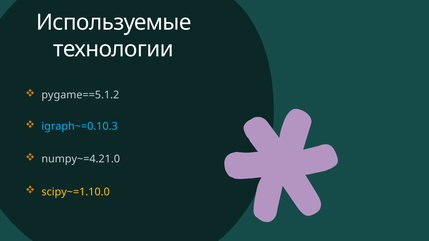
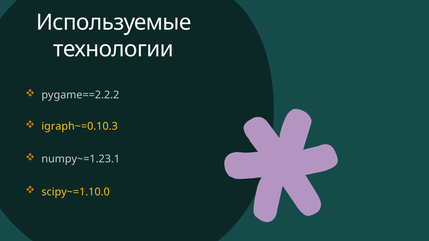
pygame==5.1.2: pygame==5.1.2 -> pygame==2.2.2 (80, 95)
igraph~=0.10.3 colour: light blue -> yellow (80, 127)
numpy~=4.21.0: numpy~=4.21.0 -> numpy~=1.23.1 (81, 159)
